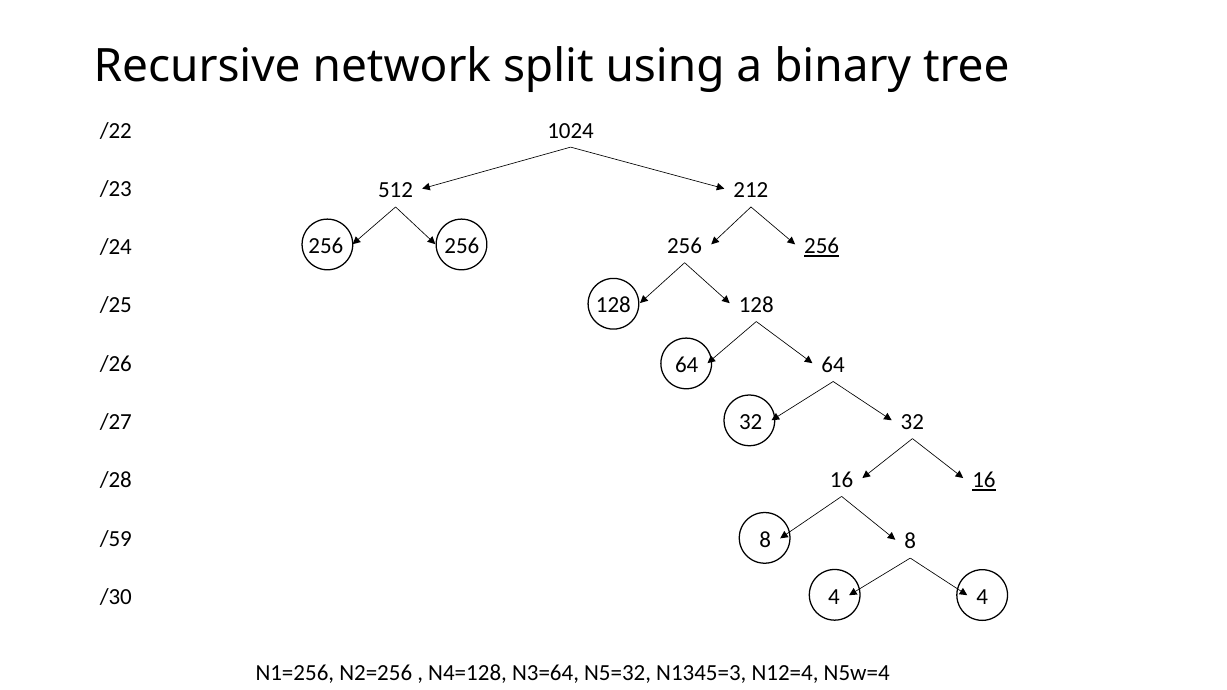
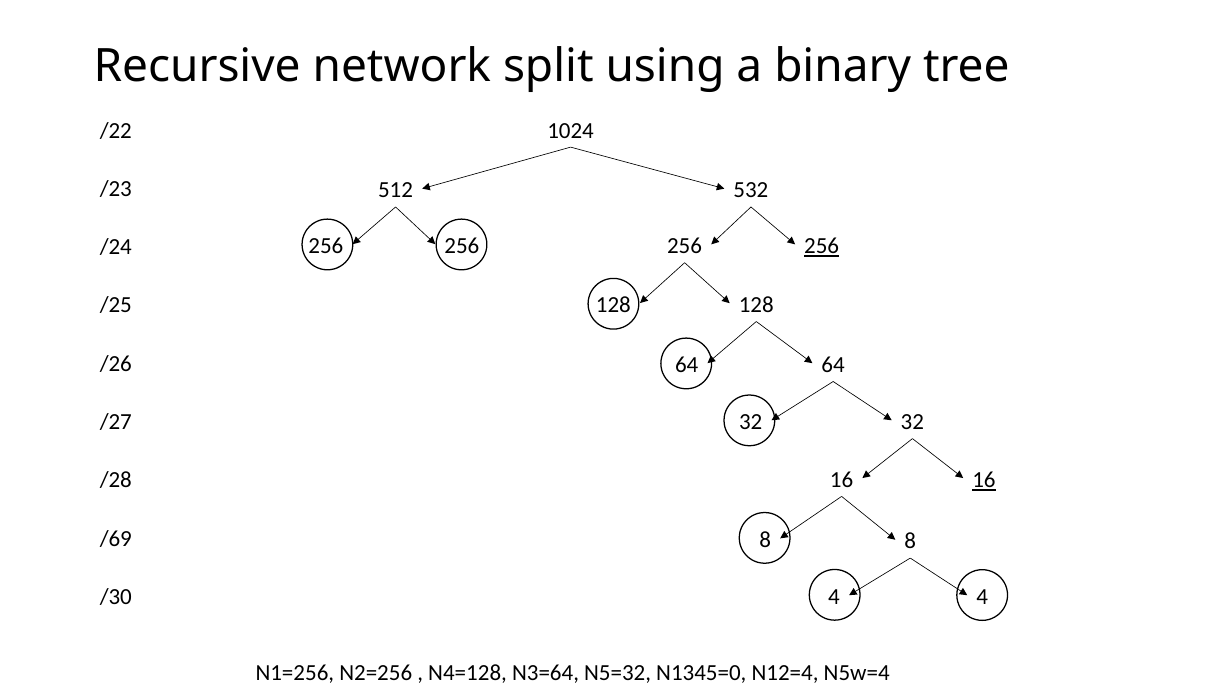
212: 212 -> 532 (751, 190)
/59: /59 -> /69 (116, 539)
N1345=3: N1345=3 -> N1345=0 (701, 673)
